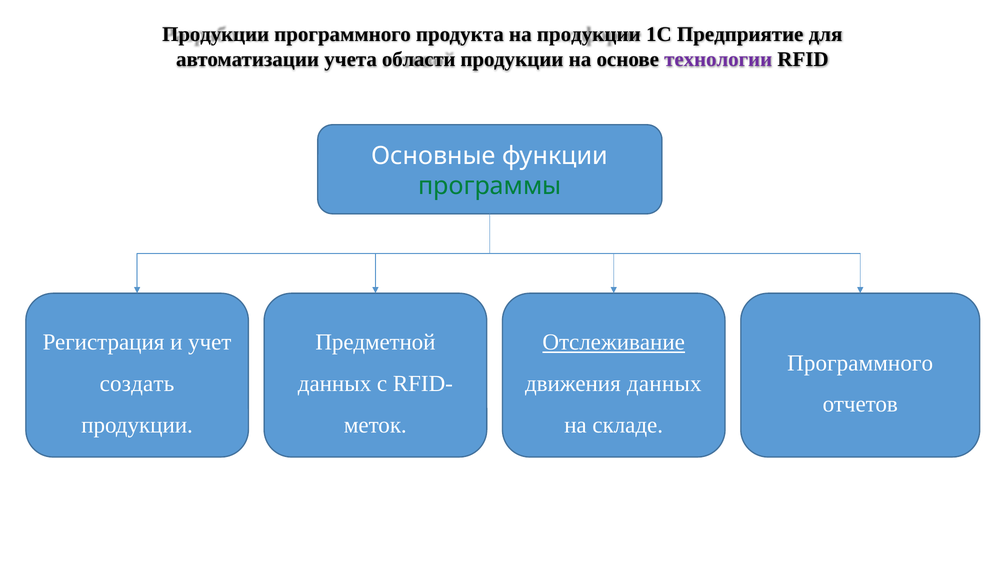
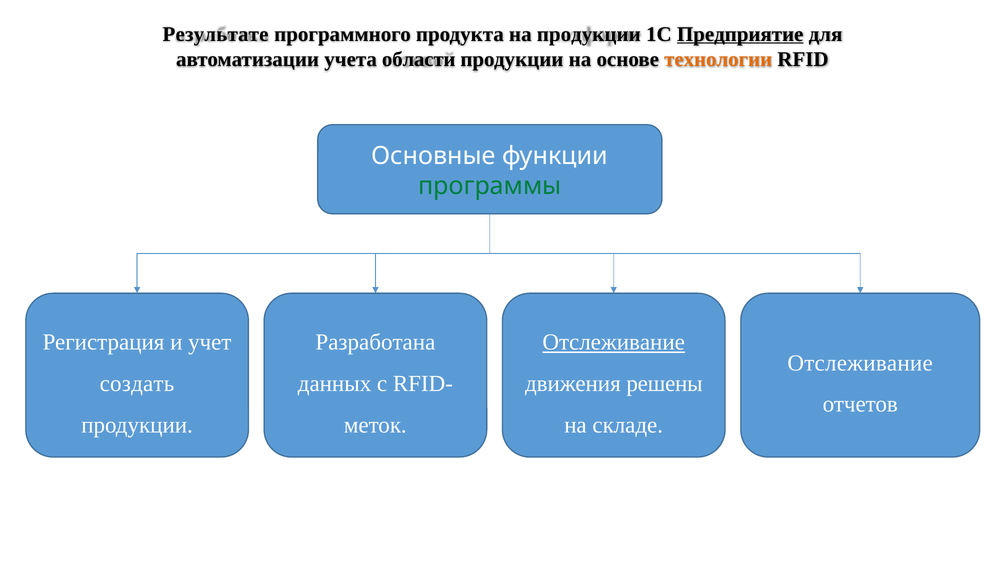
Продукции: Продукции -> Результате (216, 34)
Предприятие underline: none -> present (740, 34)
технологии colour: purple -> orange (718, 59)
Предметной: Предметной -> Разработана (375, 342)
Программного: Программного -> Отслеживание (860, 363)
движения данных: данных -> решены (665, 384)
